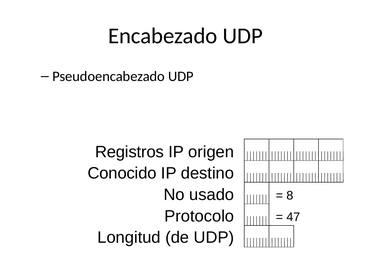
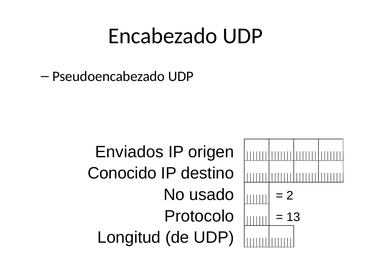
Registros: Registros -> Enviados (129, 152)
8: 8 -> 2 (290, 196)
47: 47 -> 13 (293, 217)
